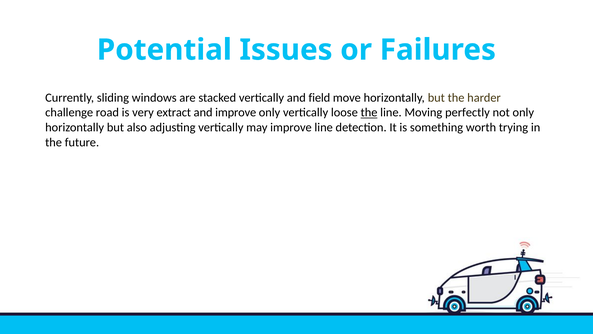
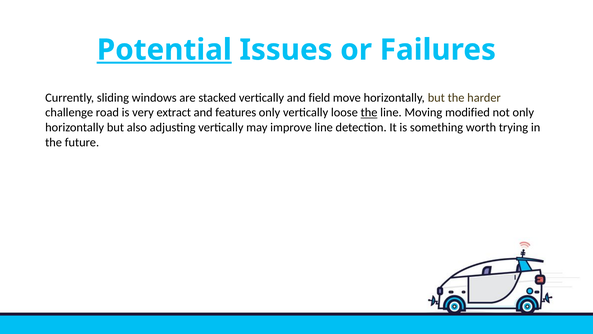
Potential underline: none -> present (164, 50)
and improve: improve -> features (236, 112)
perfectly: perfectly -> modified (467, 112)
